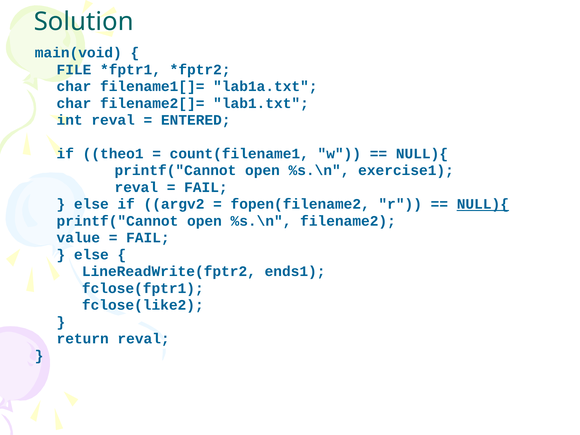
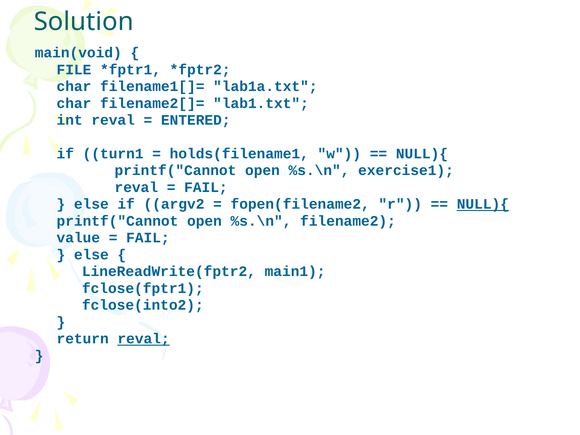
theo1: theo1 -> turn1 (113, 154)
count(filename1: count(filename1 -> holds(filename1 (239, 154)
ends1: ends1 -> main1 (295, 272)
fclose(like2: fclose(like2 -> fclose(into2 (143, 305)
reval underline: none -> present (144, 339)
